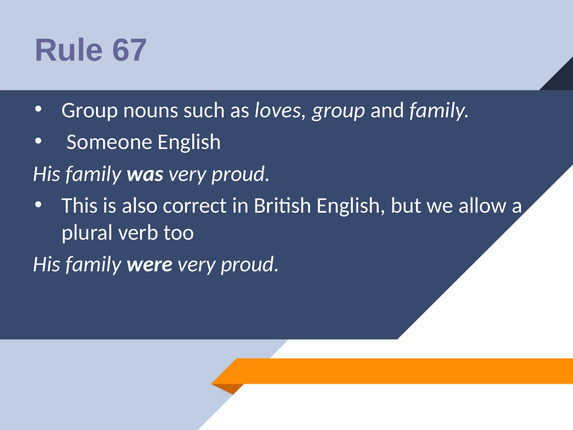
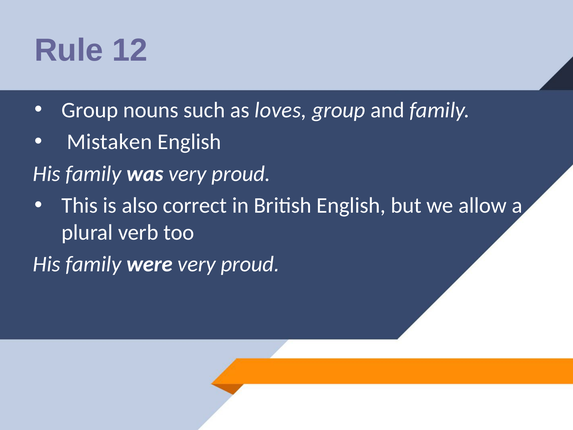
67: 67 -> 12 (130, 50)
Someone: Someone -> Mistaken (110, 142)
